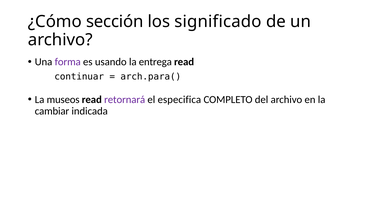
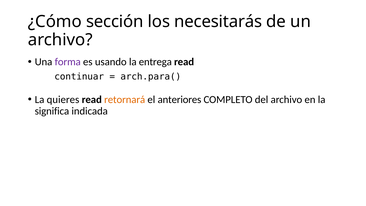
significado: significado -> necesitarás (218, 22)
museos: museos -> quieres (63, 100)
retornará colour: purple -> orange (125, 100)
especifica: especifica -> anteriores (179, 100)
cambiar: cambiar -> significa (52, 111)
